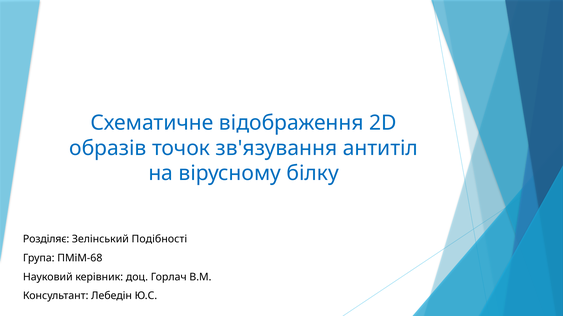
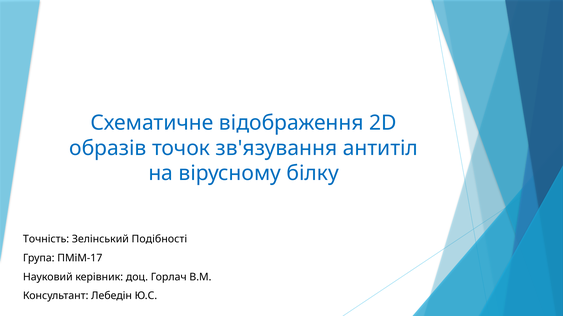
Розділяє: Розділяє -> Точність (46, 239)
ПМіМ-68: ПМіМ-68 -> ПМіМ-17 (80, 258)
